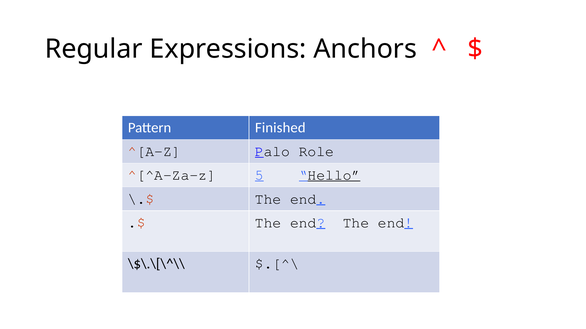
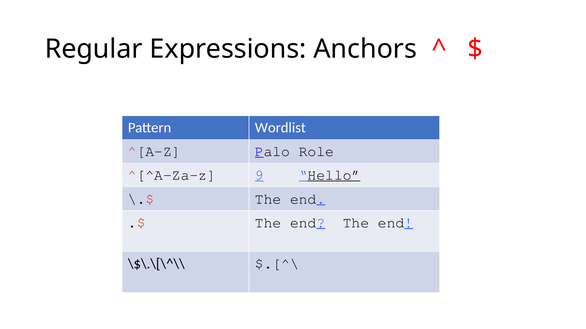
Finished: Finished -> Wordlist (280, 128)
5: 5 -> 9 (259, 175)
